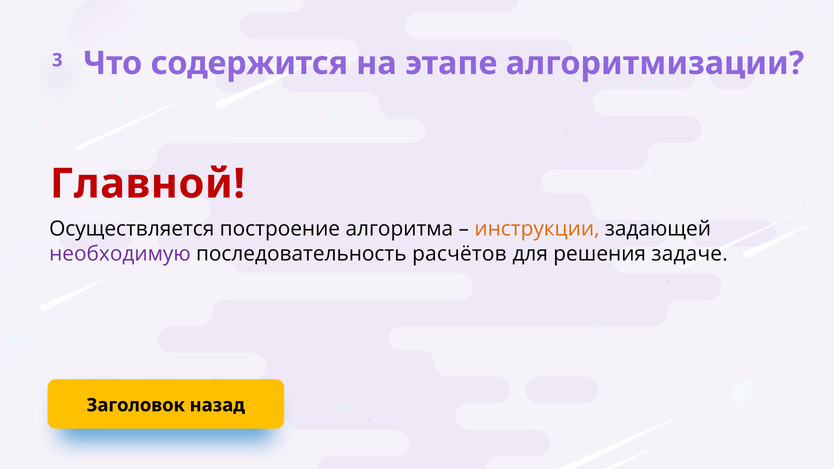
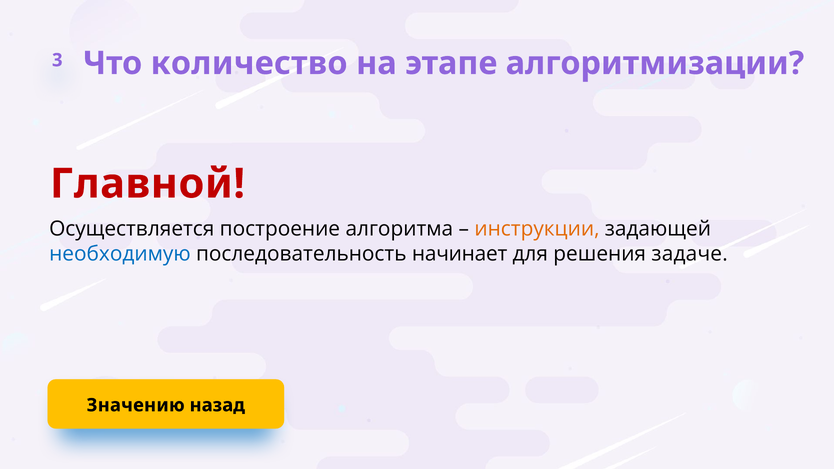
содержится: содержится -> количество (249, 63)
необходимую colour: purple -> blue (120, 254)
расчётов: расчётов -> начинает (460, 254)
Заголовок: Заголовок -> Значению (136, 405)
